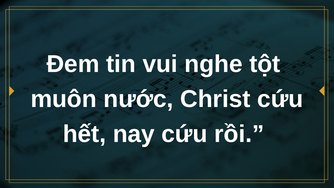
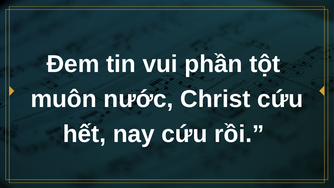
nghe: nghe -> phần (213, 64)
